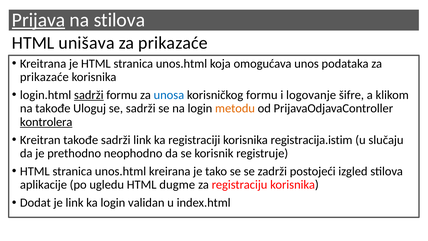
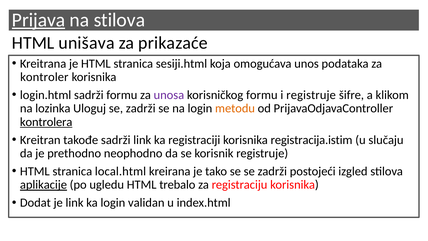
je HTML stranica unos.html: unos.html -> sesiji.html (181, 64)
prikazaće: prikazaće -> kontroler (44, 77)
sadrži underline: present -> none (89, 95)
unosa colour: blue -> purple (169, 95)
i logovanje: logovanje -> registruje (311, 95)
na takođe: takođe -> lozinka (53, 108)
Uloguj se sadrži: sadrži -> zadrži (141, 108)
unos.html: unos.html -> local.html (120, 171)
aplikacije underline: none -> present (43, 185)
dugme: dugme -> trebalo (177, 185)
